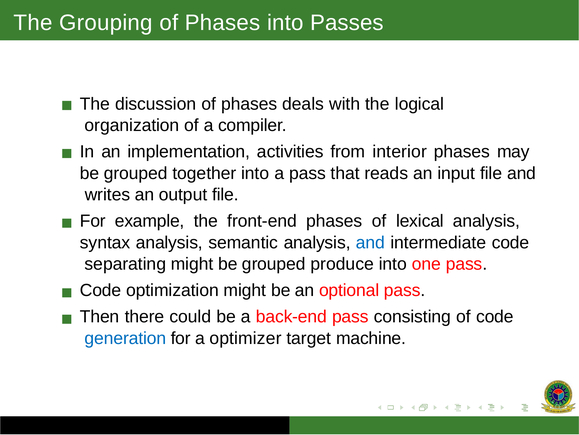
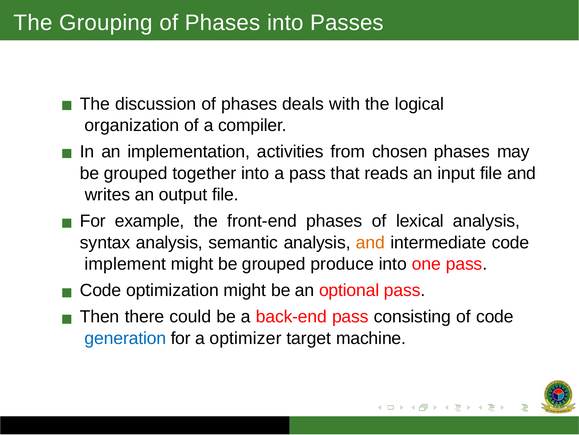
interior: interior -> chosen (400, 152)
and colour: blue -> orange (370, 242)
separating: separating -> implement (125, 264)
